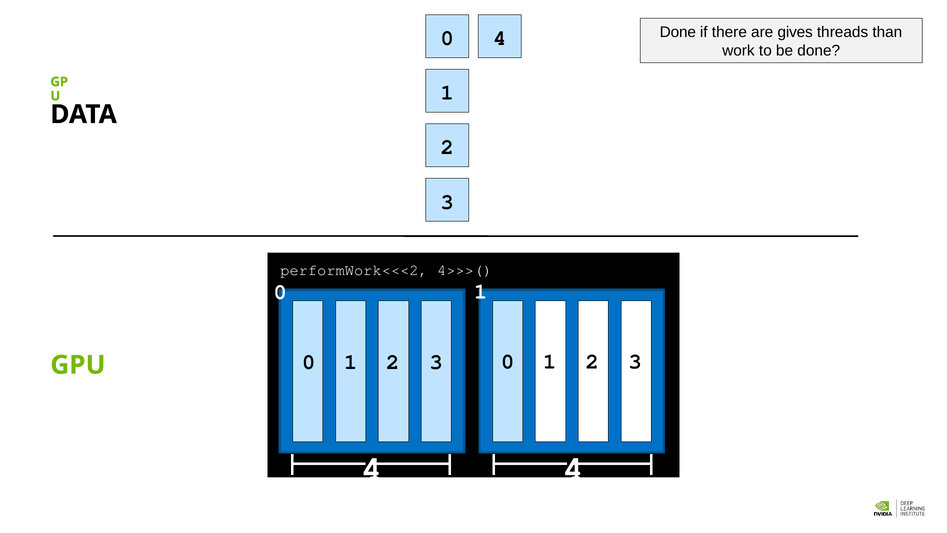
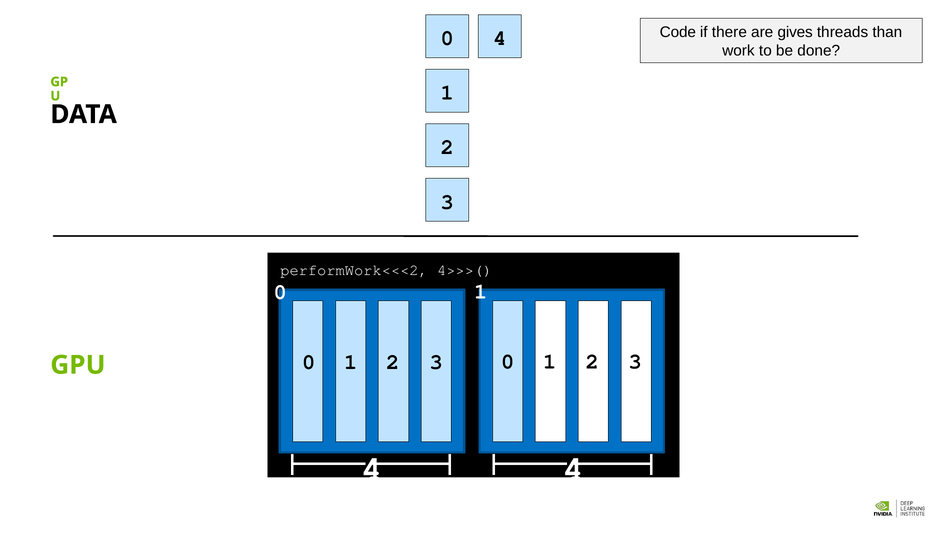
Done: Done -> Code (678, 32)
